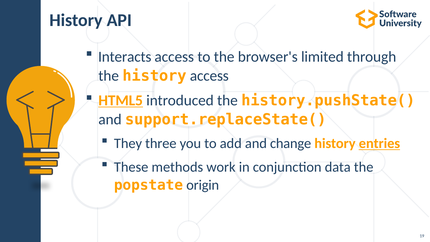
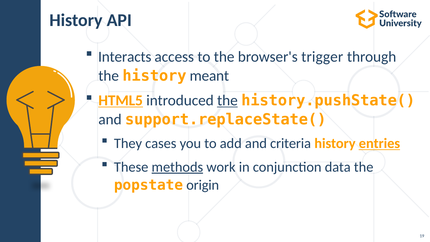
limited: limited -> trigger (322, 57)
history access: access -> meant (209, 76)
the underline: none -> present (227, 100)
three: three -> cases (161, 143)
change: change -> criteria (291, 143)
methods underline: none -> present (177, 167)
